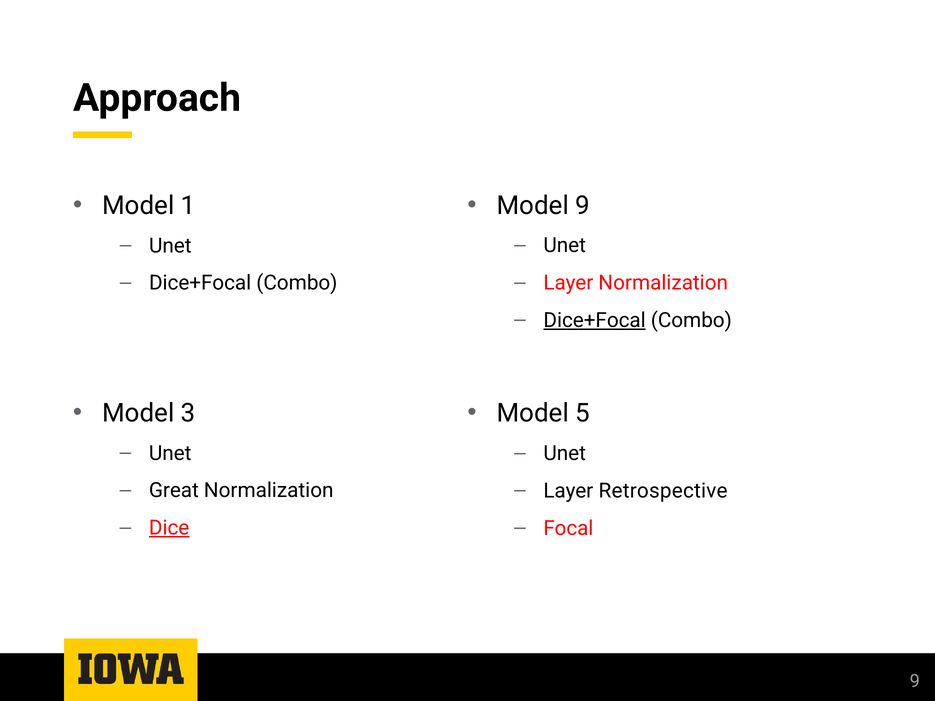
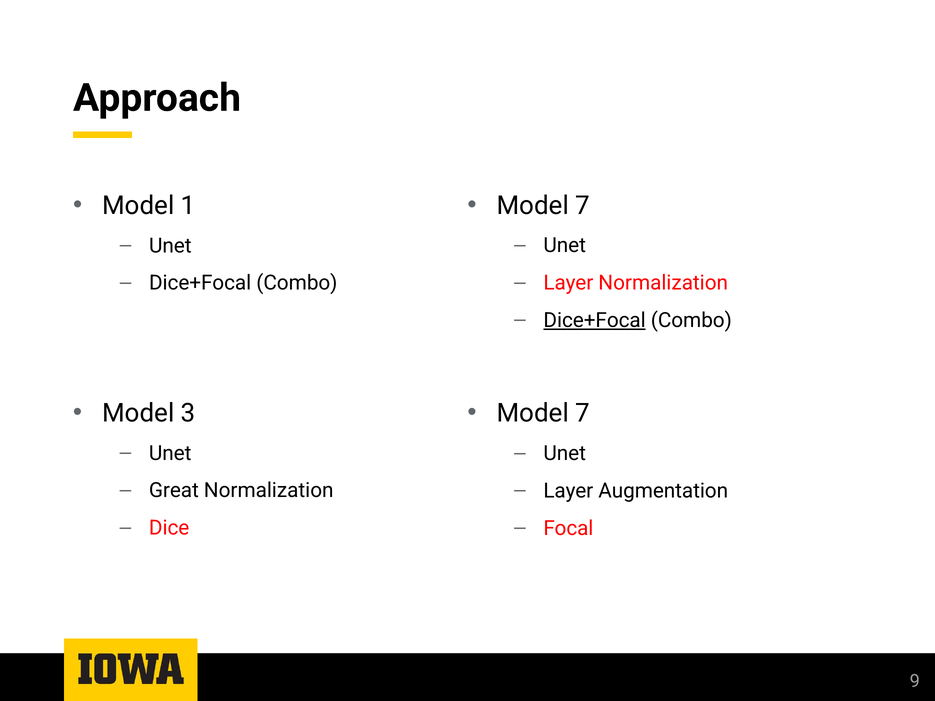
9: 9 -> 7 (583, 206)
5: 5 -> 7 (583, 413)
Retrospective: Retrospective -> Augmentation (663, 491)
Dice underline: present -> none (169, 528)
